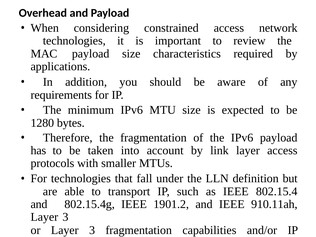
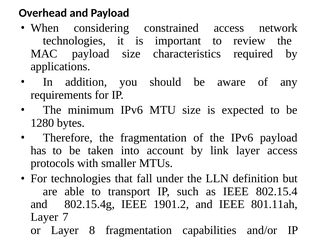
910.11ah: 910.11ah -> 801.11ah (274, 204)
3: 3 -> 7 (65, 217)
or Layer 3: 3 -> 8 (92, 230)
